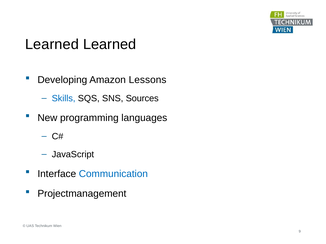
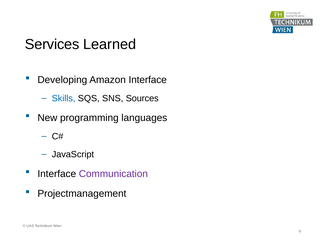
Learned: Learned -> Services (52, 44)
Amazon Lessons: Lessons -> Interface (148, 80)
Communication colour: blue -> purple (113, 174)
